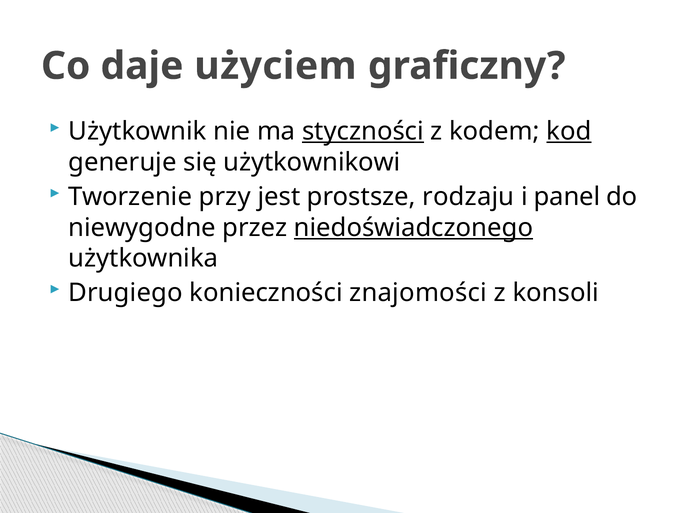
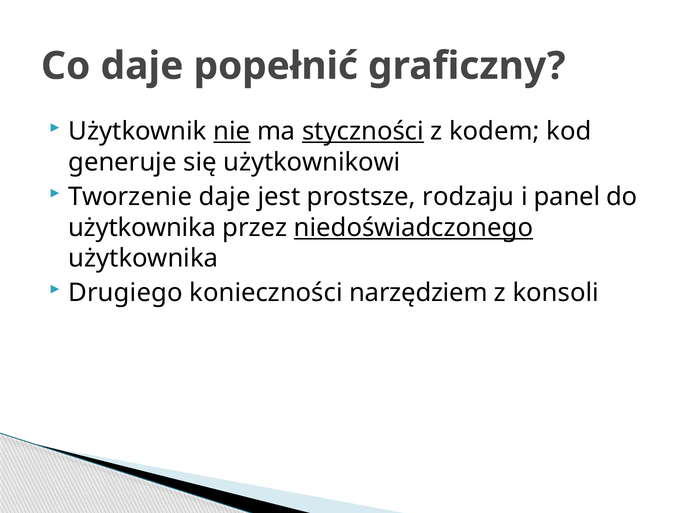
użyciem: użyciem -> popełnić (276, 66)
nie underline: none -> present (232, 132)
kod underline: present -> none (569, 132)
Tworzenie przy: przy -> daje (225, 197)
niewygodne: niewygodne -> użytkownika (142, 228)
znajomości: znajomości -> narzędziem (418, 293)
